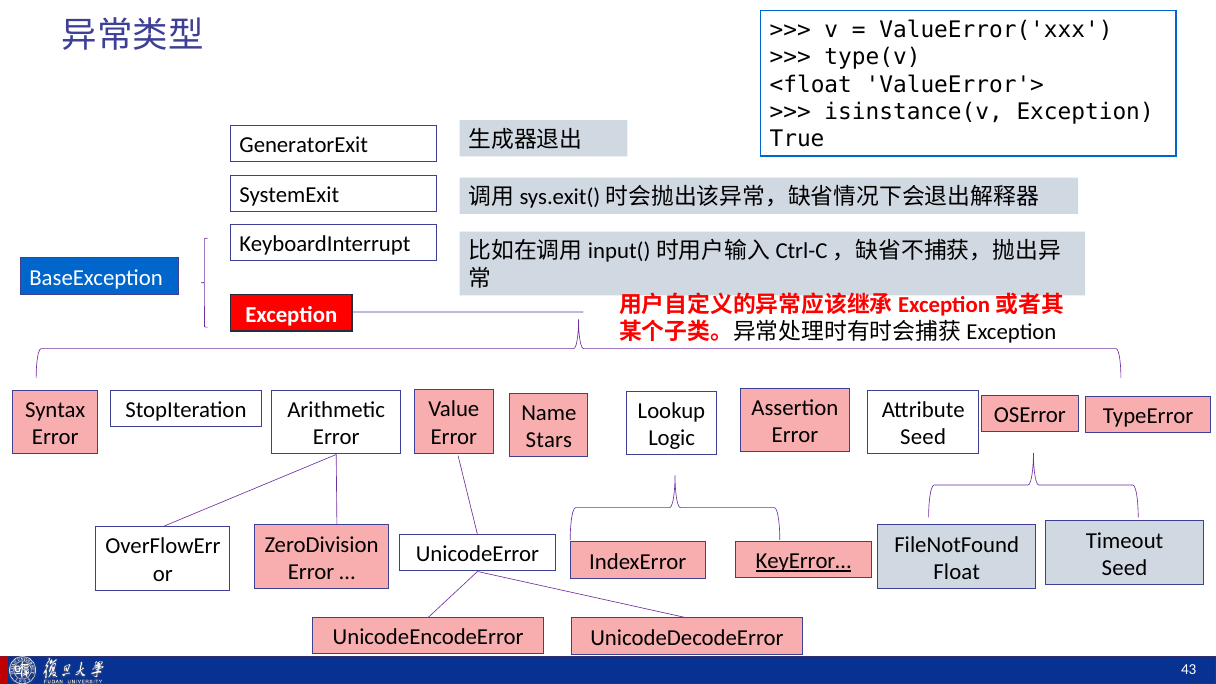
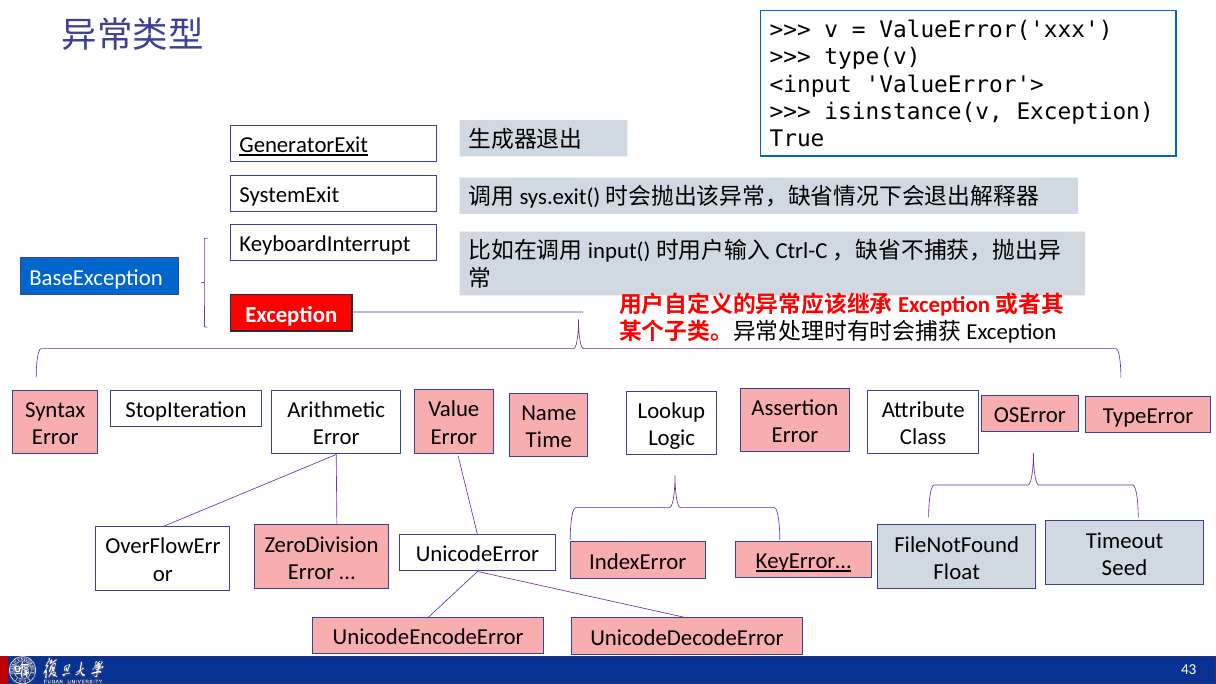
<float: <float -> <input (811, 85)
GeneratorExit underline: none -> present (304, 145)
Seed: Seed -> Class (923, 437)
Stars: Stars -> Time (549, 440)
